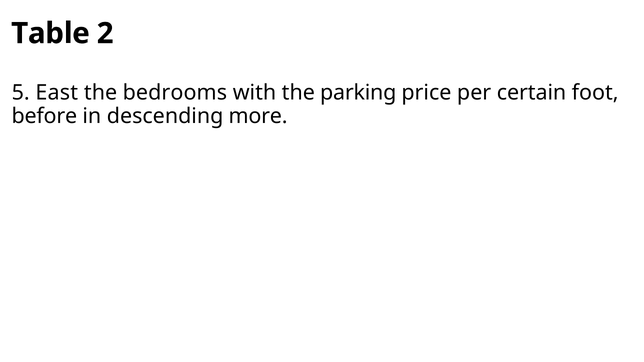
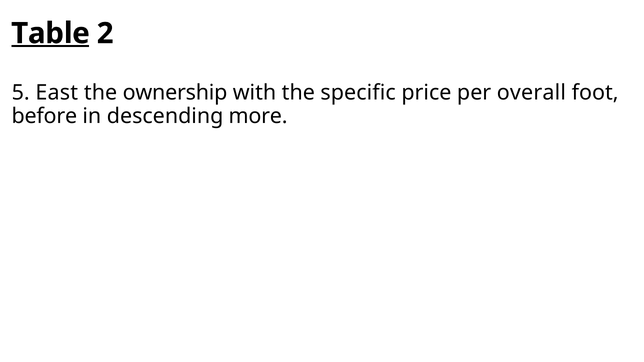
Table underline: none -> present (50, 33)
bedrooms: bedrooms -> ownership (175, 93)
parking: parking -> specific (358, 93)
certain: certain -> overall (531, 93)
